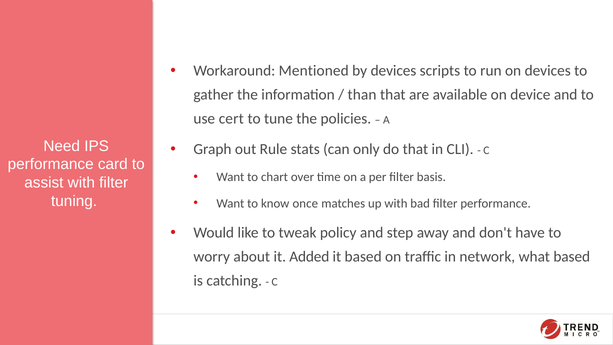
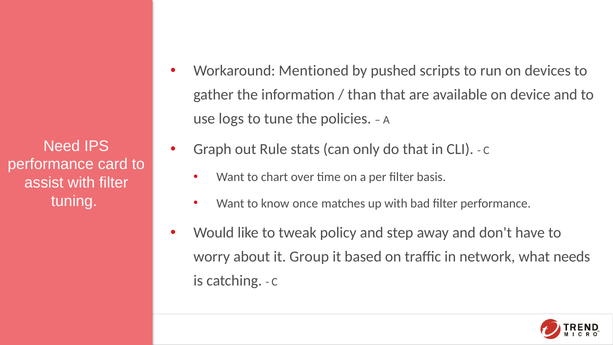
by devices: devices -> pushed (393, 71)
cert: cert -> logs (231, 119)
Added: Added -> Group (309, 257)
what based: based -> needs (572, 257)
